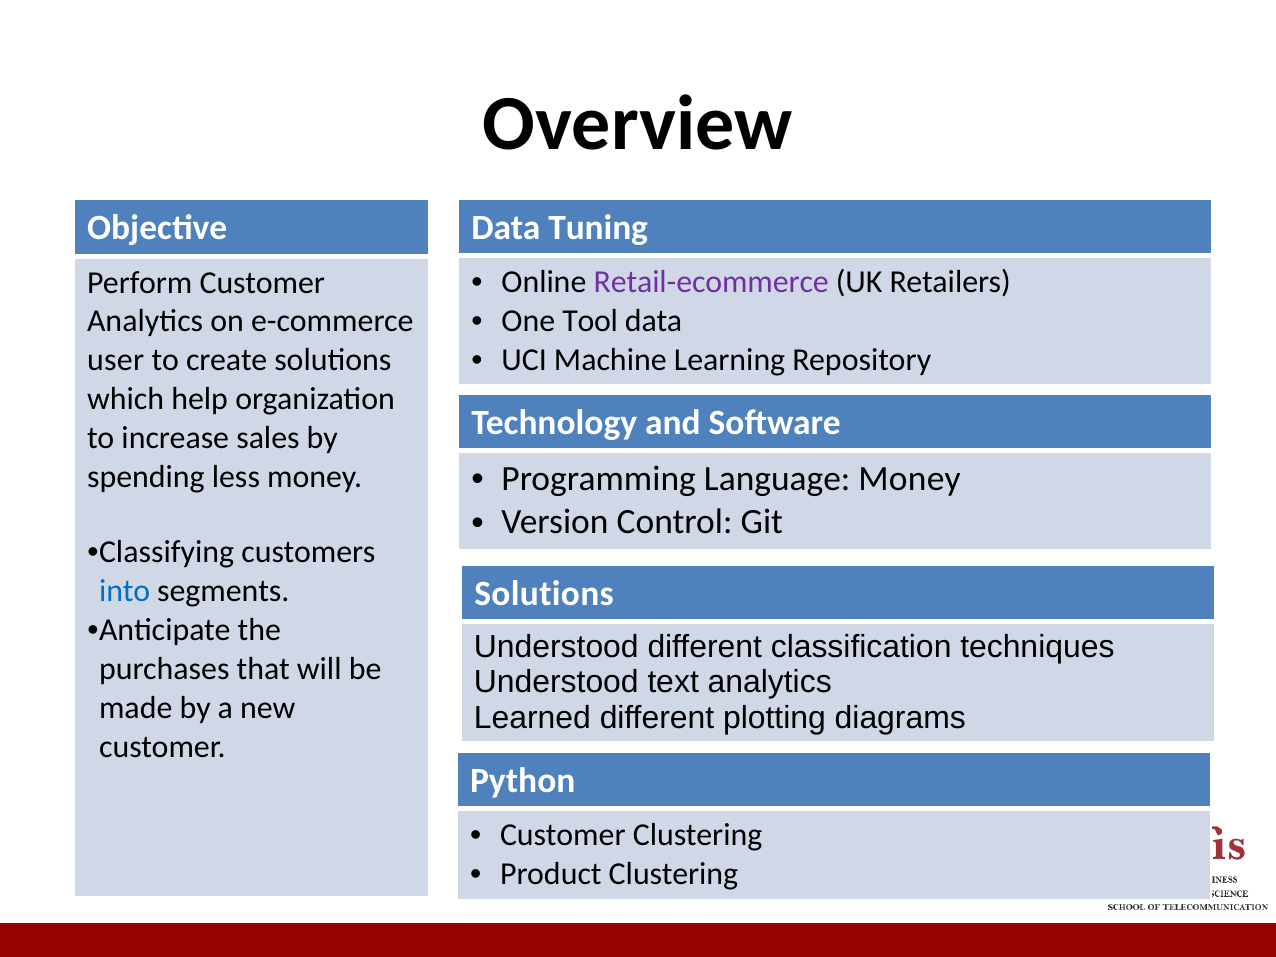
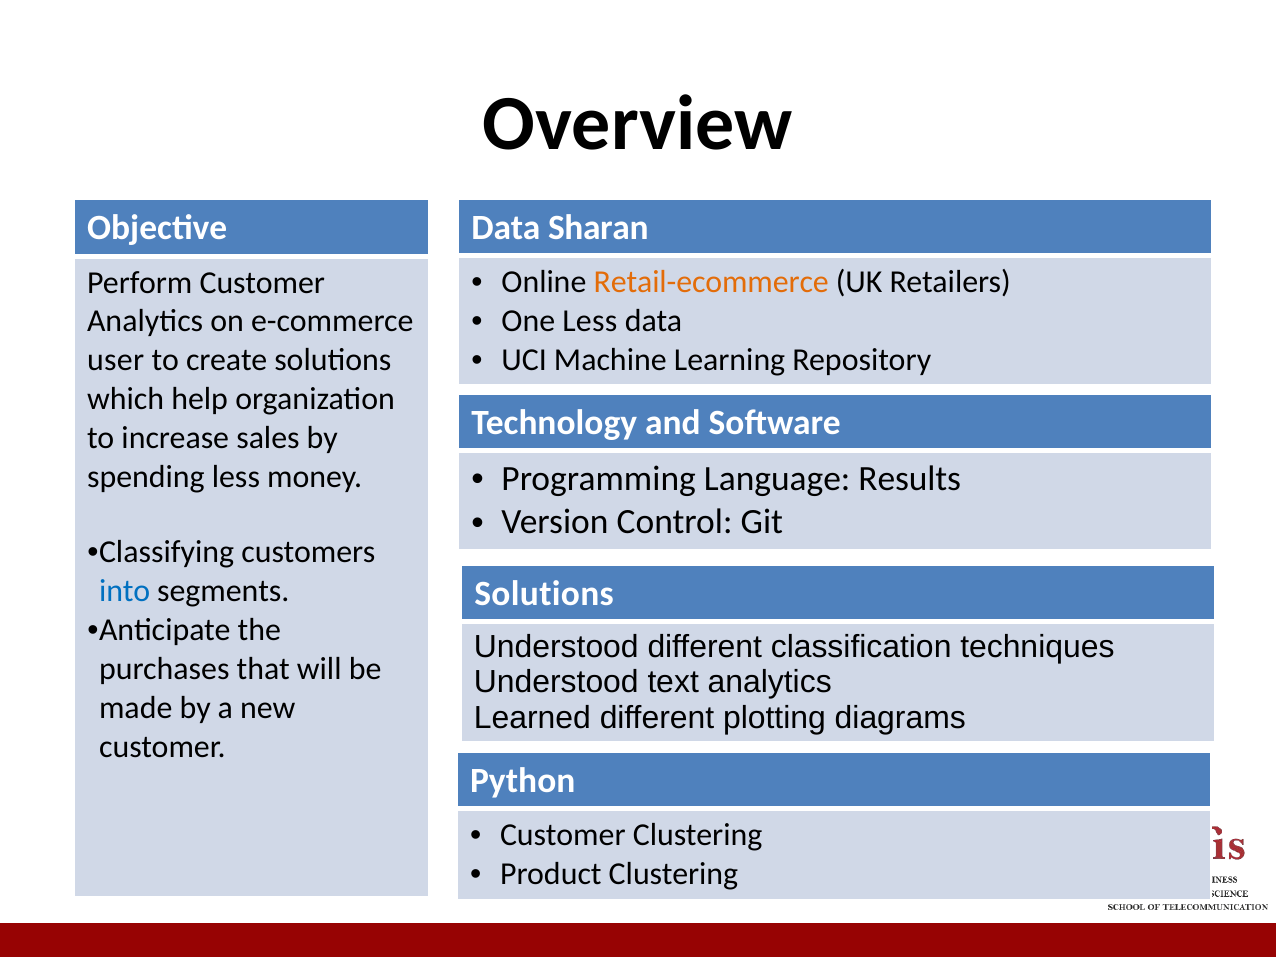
Tuning: Tuning -> Sharan (598, 228)
Retail-ecommerce colour: purple -> orange (711, 282)
One Tool: Tool -> Less (590, 321)
Language Money: Money -> Results (910, 479)
